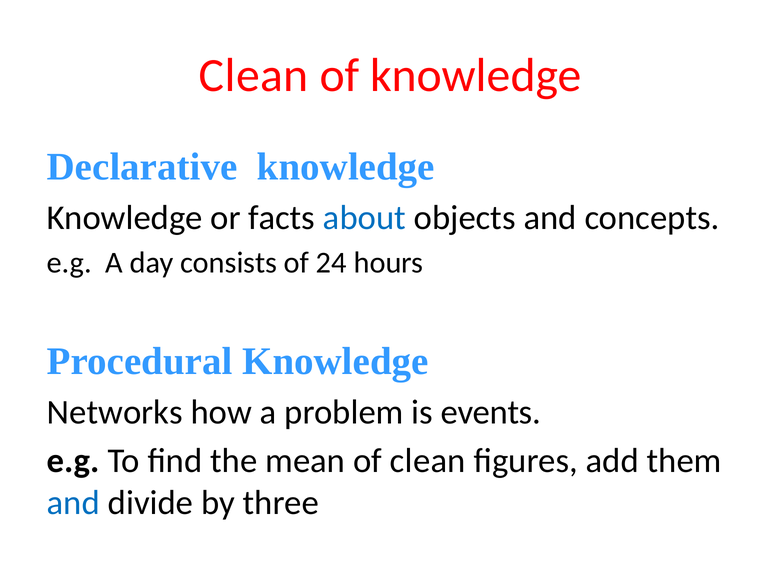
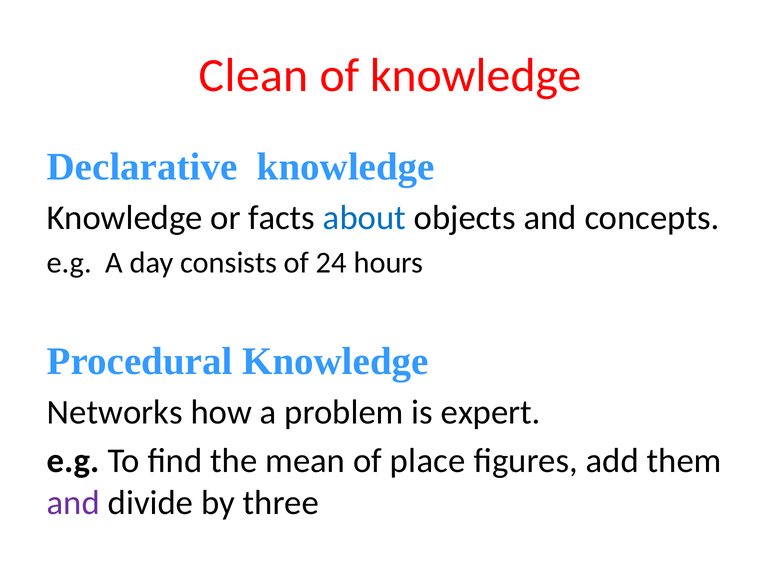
events: events -> expert (491, 412)
of clean: clean -> place (428, 461)
and colour: blue -> purple (73, 502)
